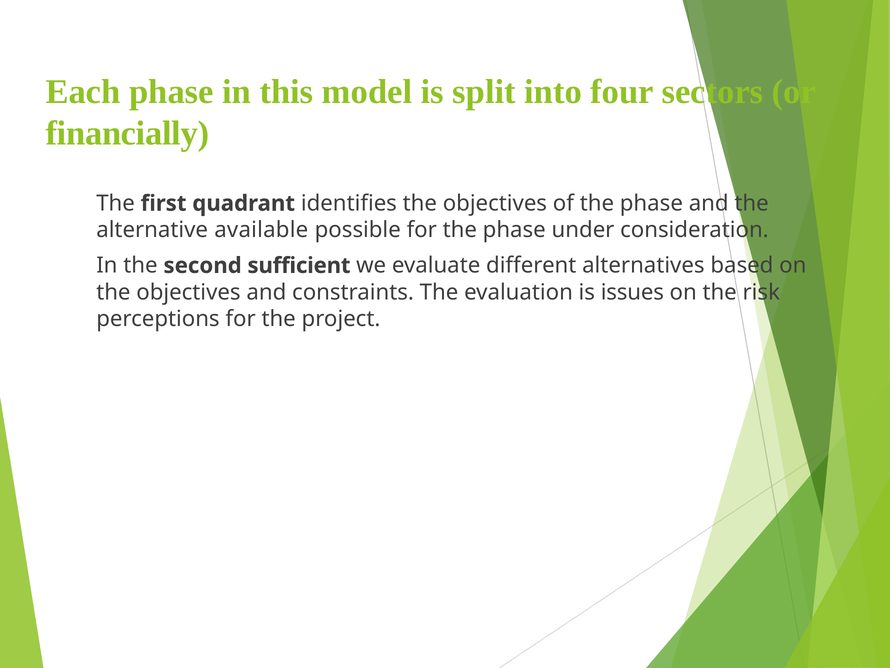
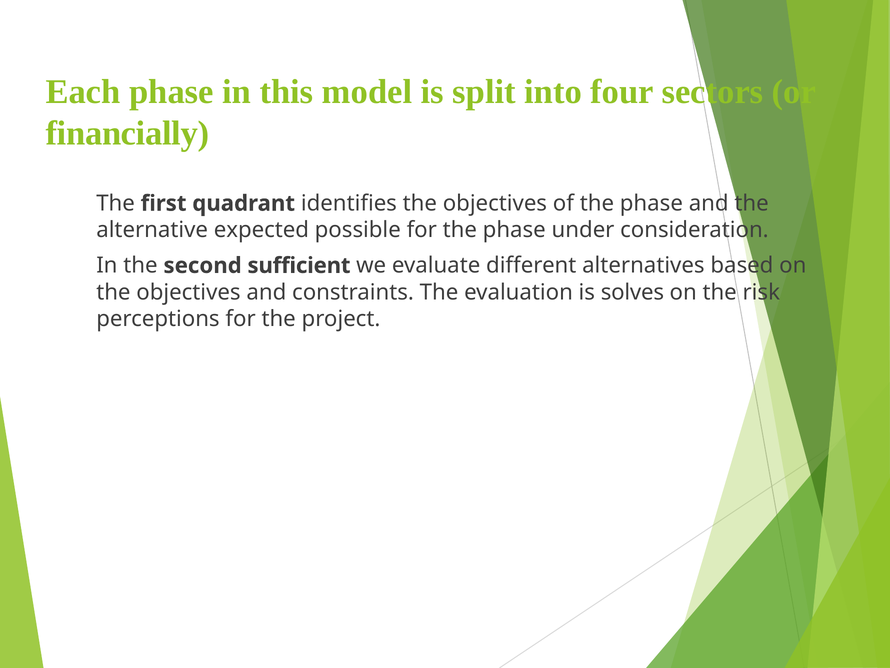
available: available -> expected (261, 230)
issues: issues -> solves (632, 292)
